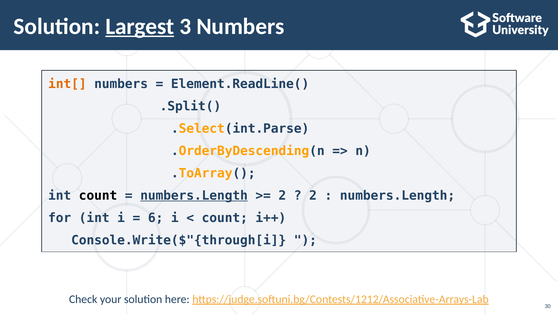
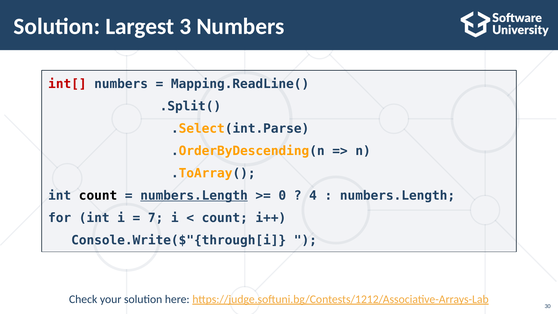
Largest underline: present -> none (140, 26)
int[ colour: orange -> red (67, 84)
Element.ReadLine(: Element.ReadLine( -> Mapping.ReadLine( (240, 84)
2: 2 -> 0 (282, 195)
2: 2 -> 4 (313, 195)
6: 6 -> 7 (156, 218)
